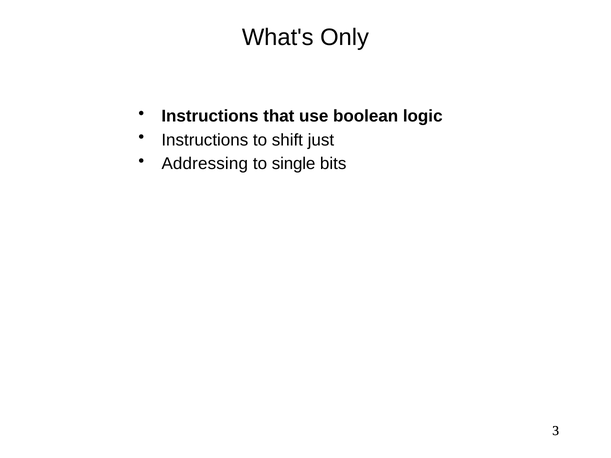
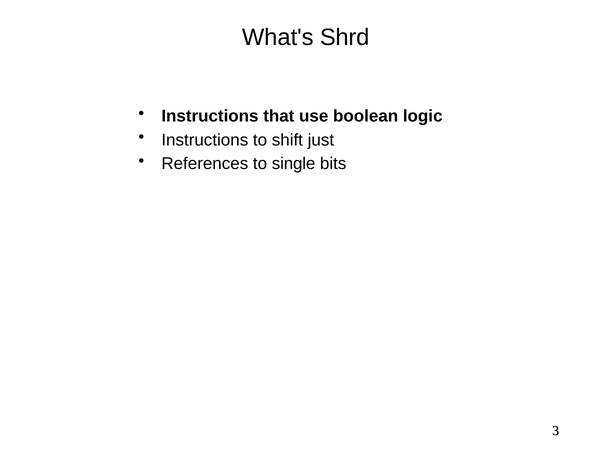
Only: Only -> Shrd (345, 37)
Addressing: Addressing -> References (205, 164)
